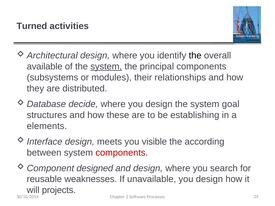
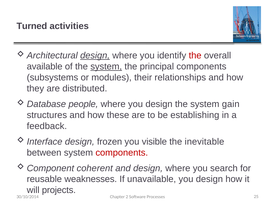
design underline: none -> present (95, 56)
the colour: black -> red (195, 56)
decide: decide -> people (83, 104)
goal: goal -> gain (231, 104)
elements: elements -> feedback (47, 126)
meets: meets -> frozen (110, 142)
according: according -> inevitable (204, 142)
designed: designed -> coherent (95, 168)
